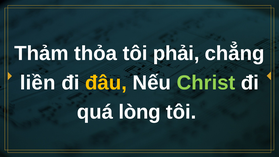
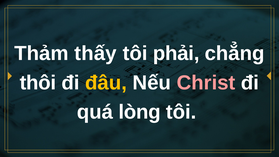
thỏa: thỏa -> thấy (95, 53)
liền: liền -> thôi (38, 83)
Christ colour: light green -> pink (206, 83)
